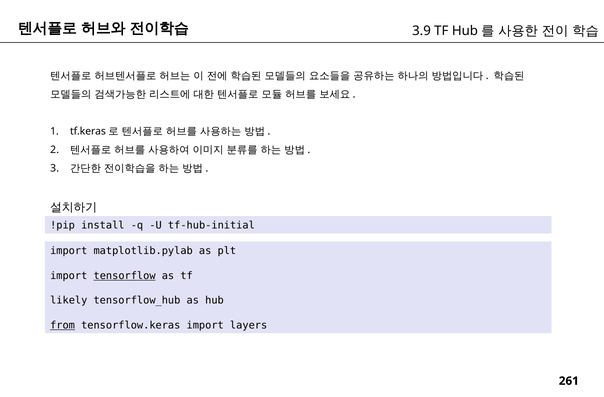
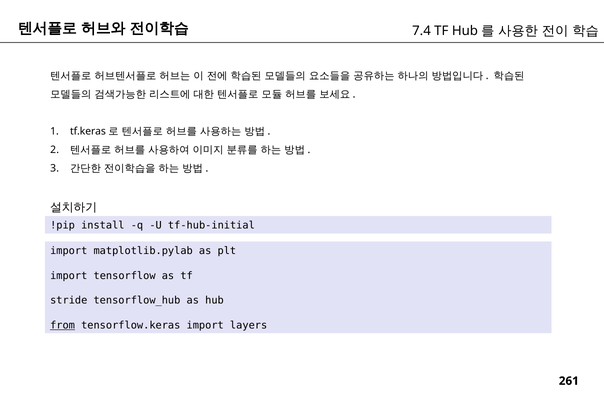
3.9: 3.9 -> 7.4 (422, 31)
tensorflow underline: present -> none (125, 276)
likely: likely -> stride (69, 300)
